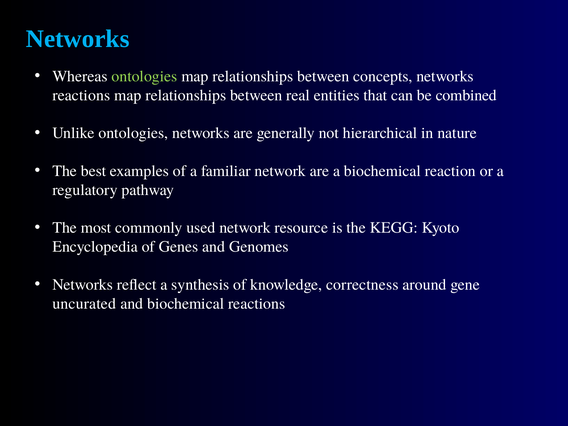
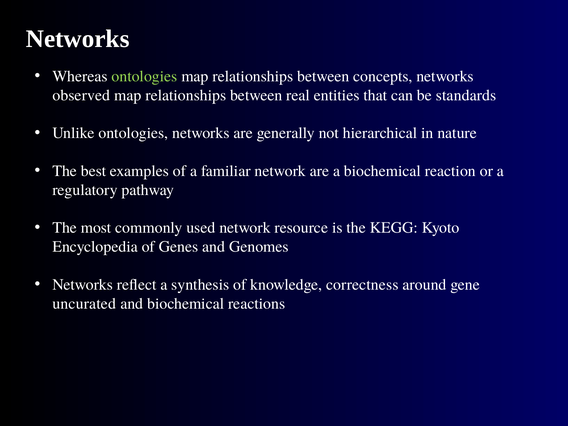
Networks colour: light blue -> white (78, 39)
reactions: reactions -> observed (81, 95)
combined: combined -> standards (466, 95)
